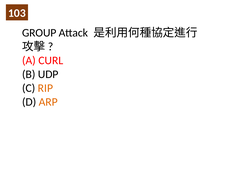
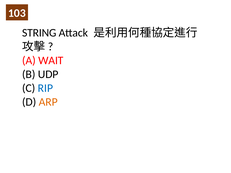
GROUP: GROUP -> STRING (39, 33)
CURL: CURL -> WAIT (51, 61)
RIP colour: orange -> blue (45, 88)
